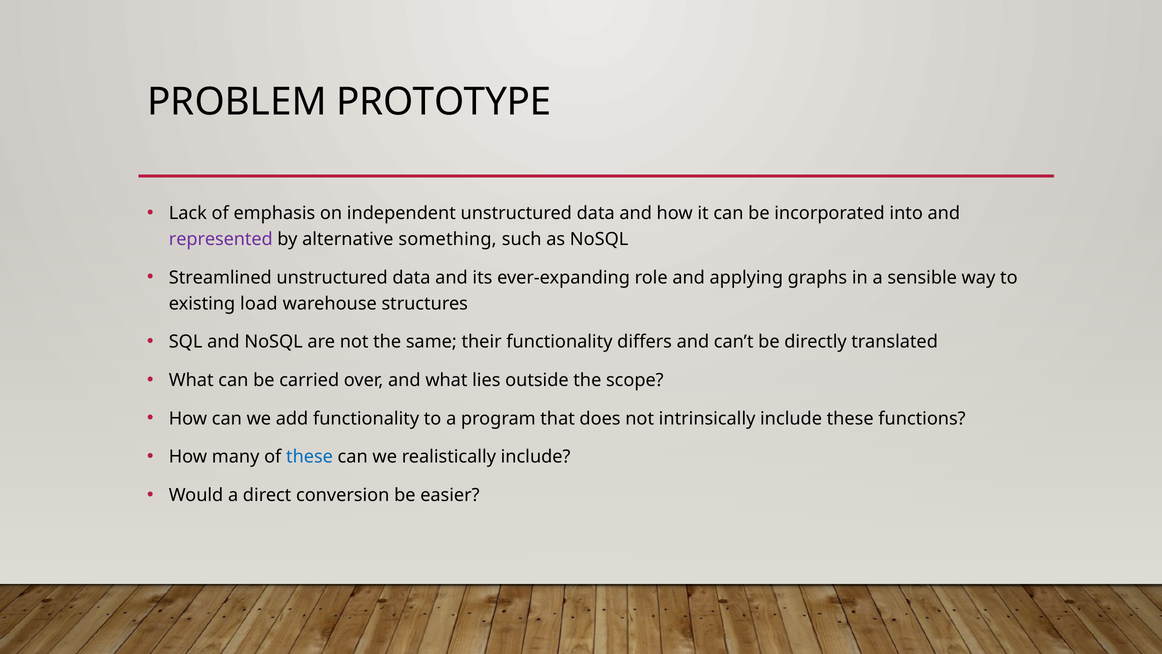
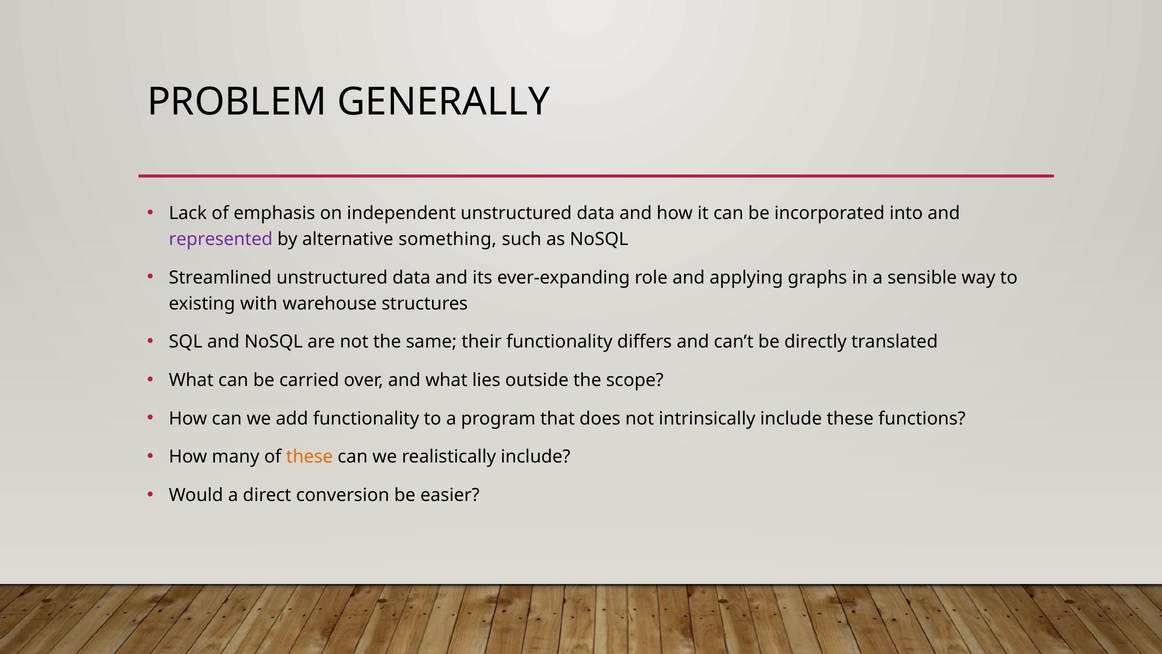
PROTOTYPE: PROTOTYPE -> GENERALLY (444, 102)
load: load -> with (259, 304)
these colour: blue -> orange (310, 457)
